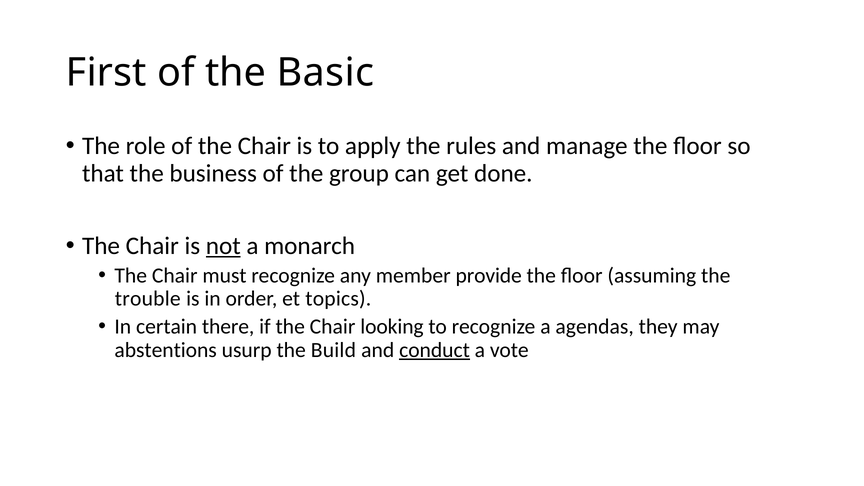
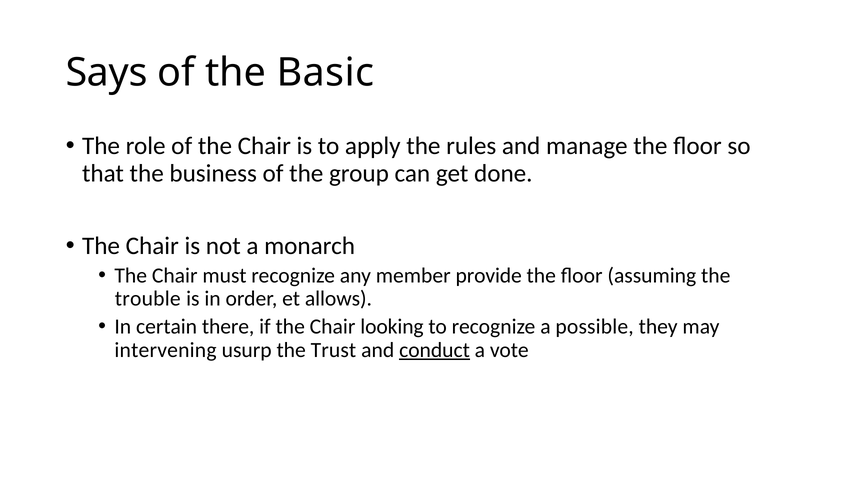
First: First -> Says (107, 73)
not underline: present -> none (223, 246)
topics: topics -> allows (338, 299)
agendas: agendas -> possible (595, 327)
abstentions: abstentions -> intervening (166, 350)
Build: Build -> Trust (333, 350)
